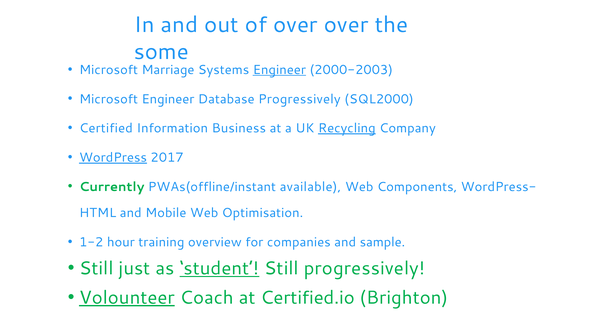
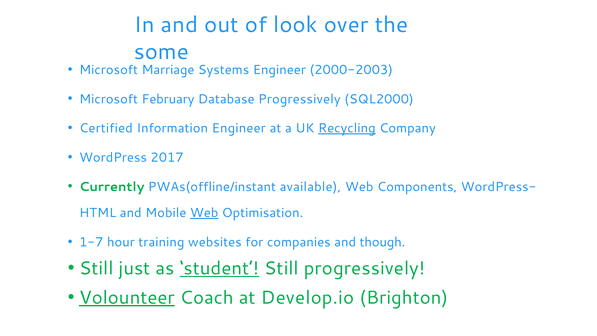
of over: over -> look (295, 25)
Engineer underline: present -> none (279, 70)
Microsoft Engineer: Engineer -> February (168, 99)
Information Business: Business -> Engineer (239, 128)
WordPress underline: present -> none (113, 157)
Web underline: none -> present (204, 213)
1-2: 1-2 -> 1-7 (91, 242)
overview: overview -> websites (215, 242)
sample: sample -> though (382, 242)
Certified.io: Certified.io -> Develop.io (308, 297)
